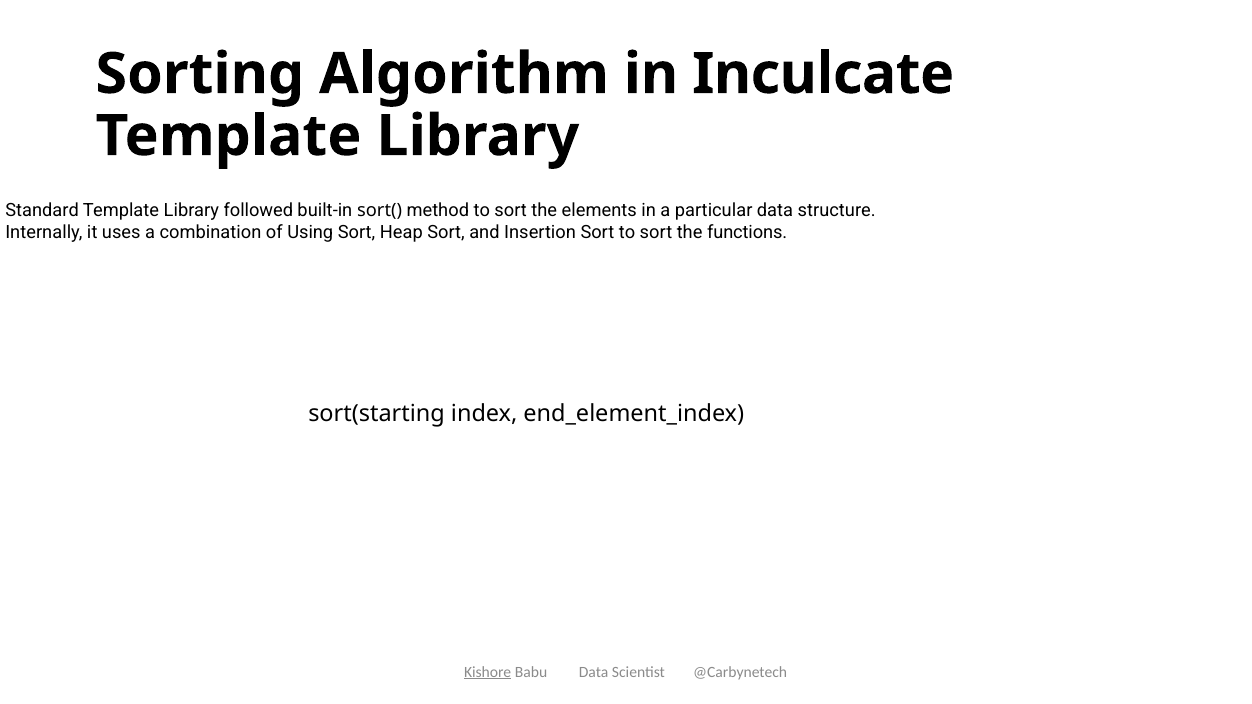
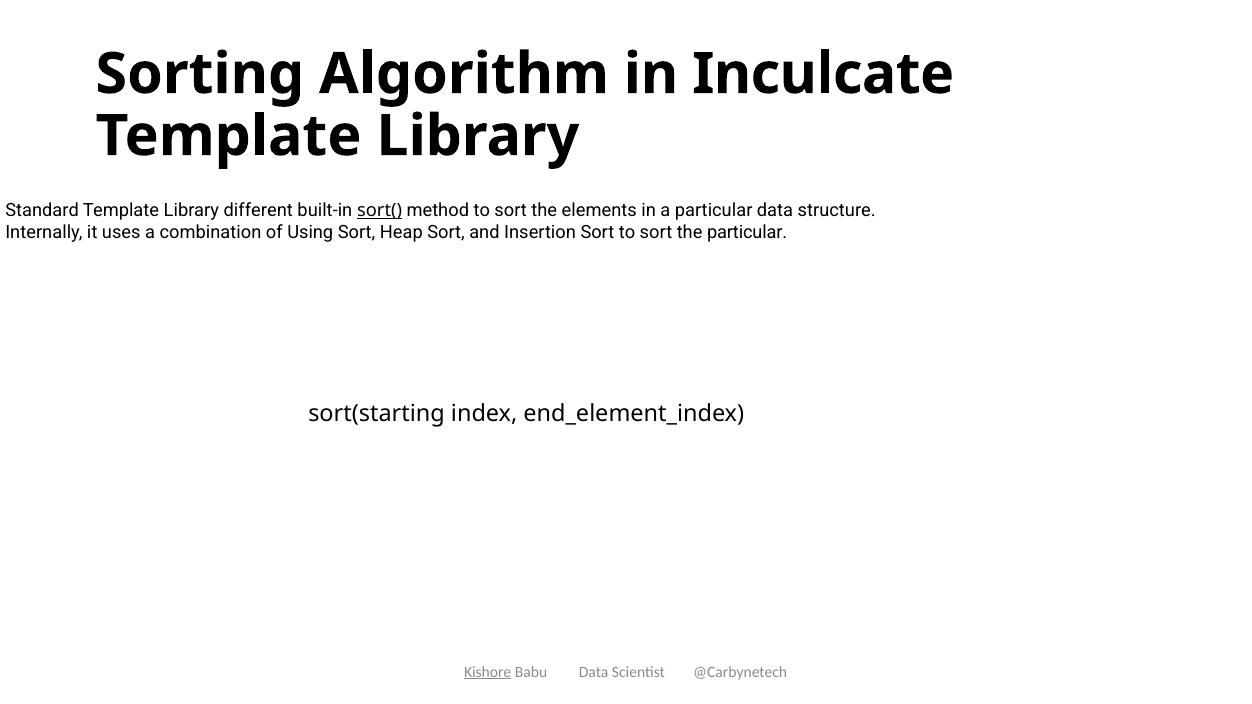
followed: followed -> different (258, 211)
sort( underline: none -> present (380, 211)
the functions: functions -> particular (747, 233)
